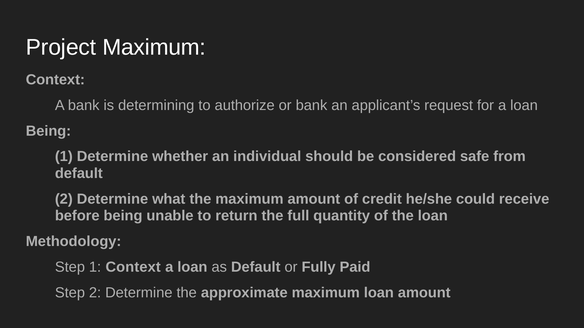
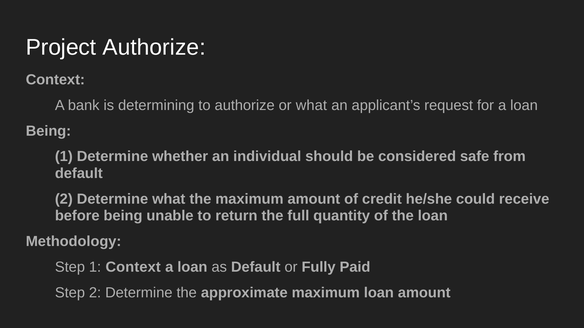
Project Maximum: Maximum -> Authorize (154, 47)
or bank: bank -> what (311, 105)
